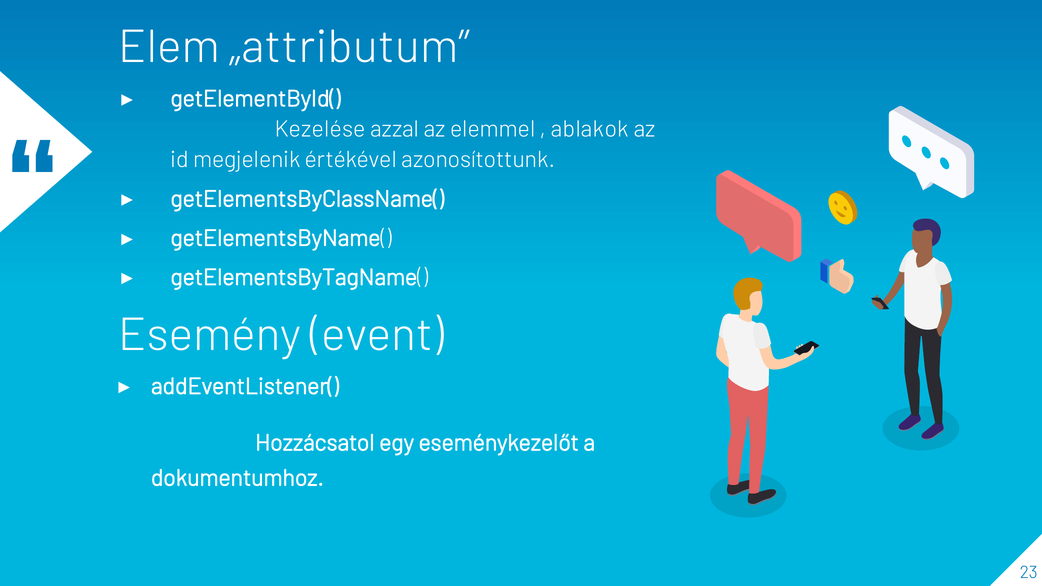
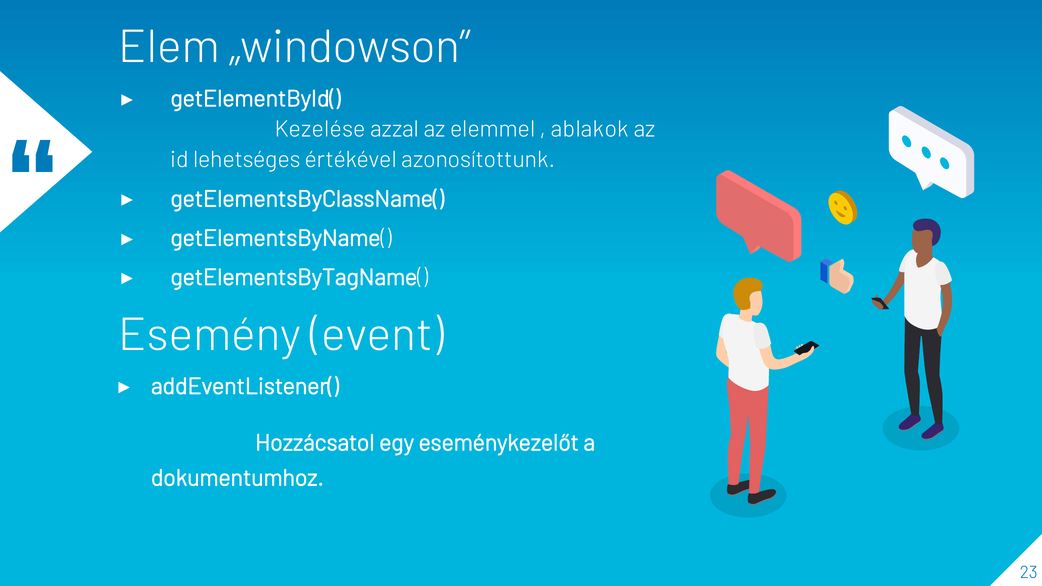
„attributum: „attributum -> „windowson (350, 47)
megjelenik: megjelenik -> lehetséges (247, 160)
